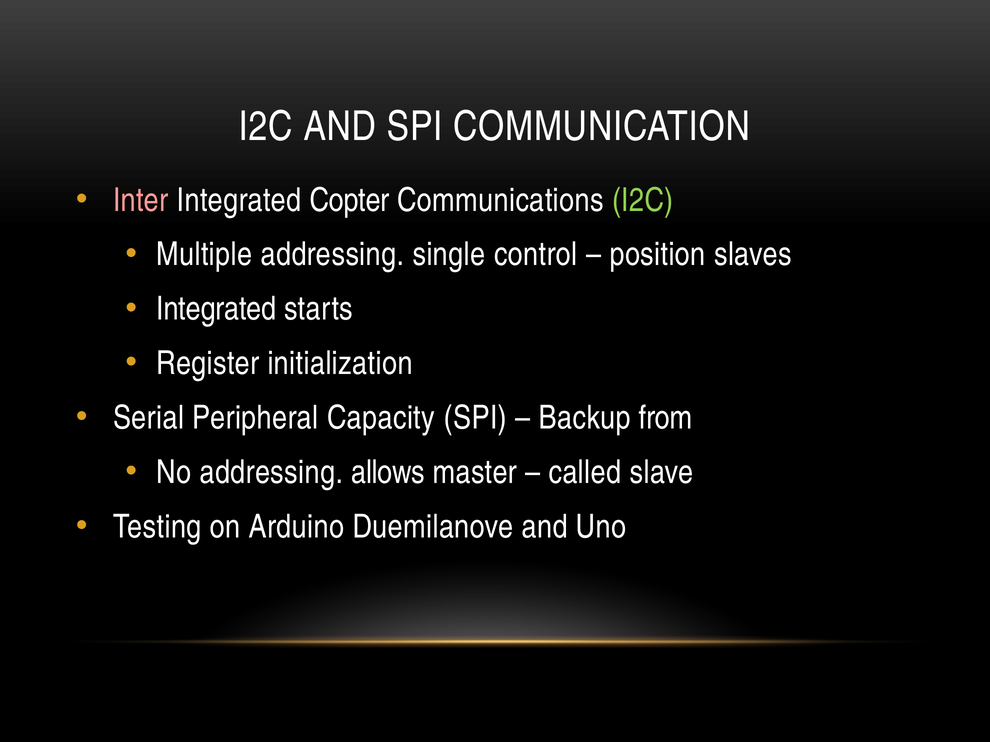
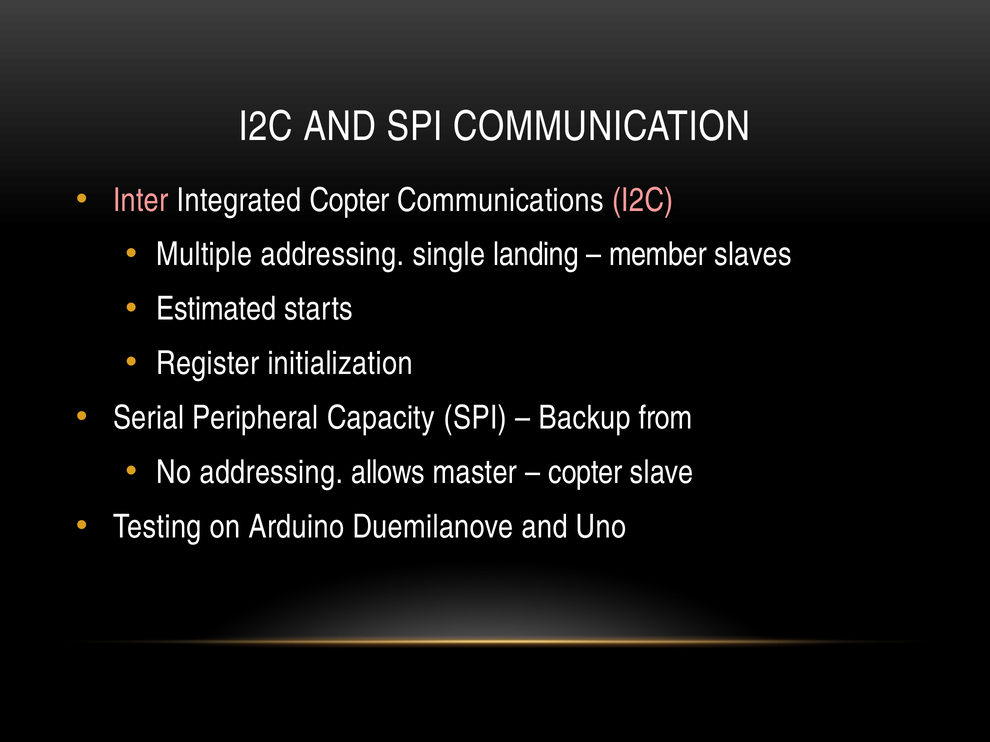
I2C colour: light green -> pink (643, 200)
control: control -> landing (536, 255)
position: position -> member (658, 255)
Integrated: Integrated -> Estimated (216, 309)
called: called -> copter (585, 473)
